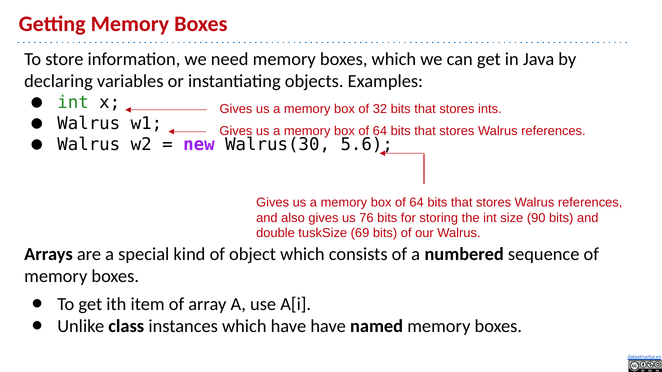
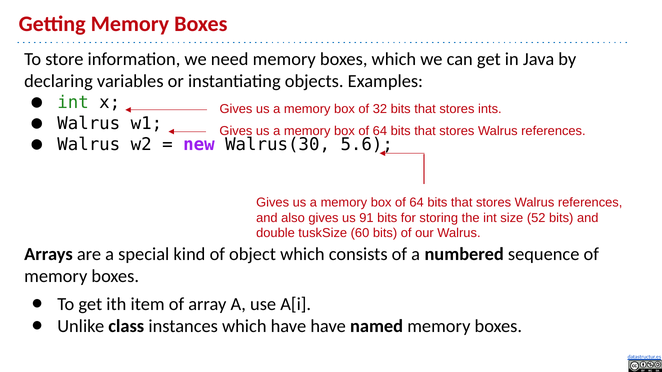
76: 76 -> 91 (366, 218)
90: 90 -> 52 (536, 218)
69: 69 -> 60 (360, 233)
